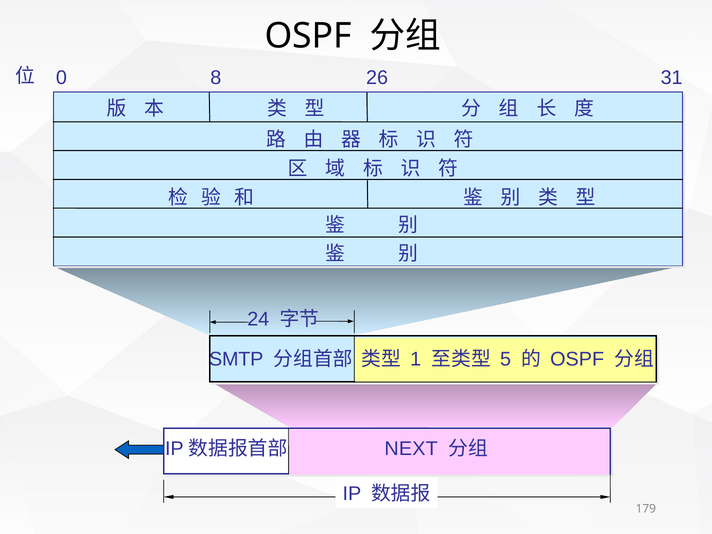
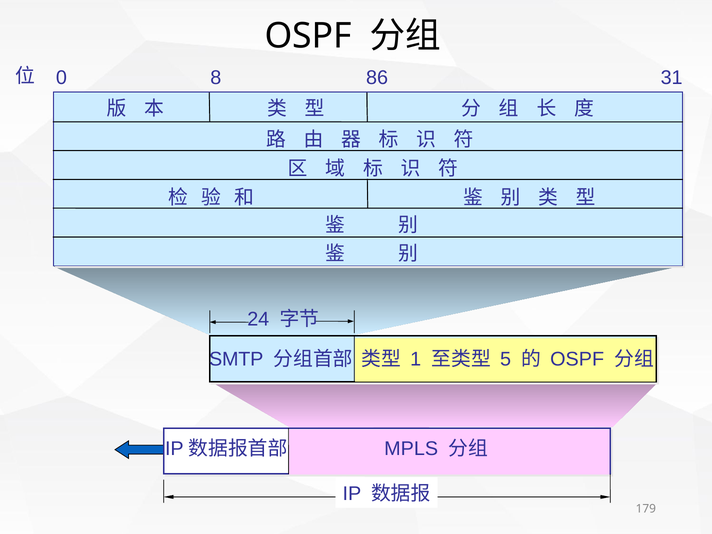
26: 26 -> 86 (377, 78)
NEXT: NEXT -> MPLS (411, 449)
